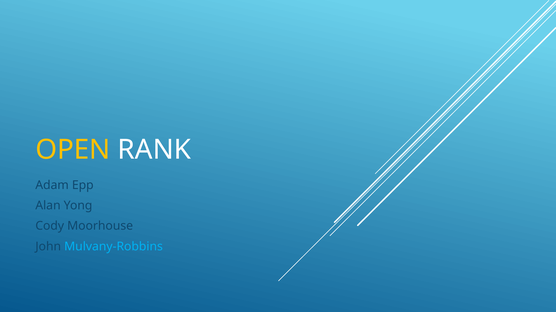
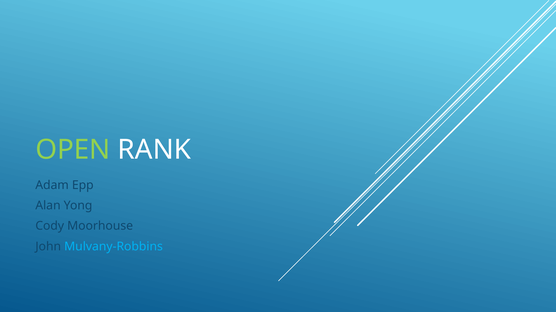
OPEN colour: yellow -> light green (73, 150)
